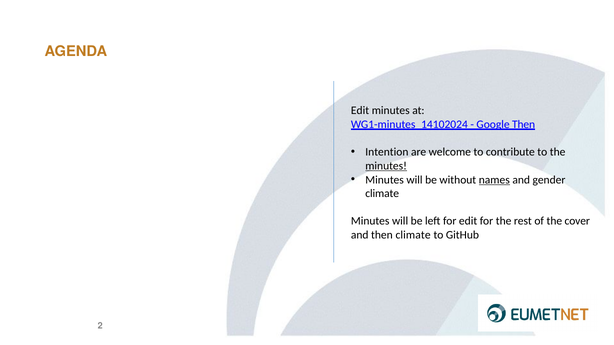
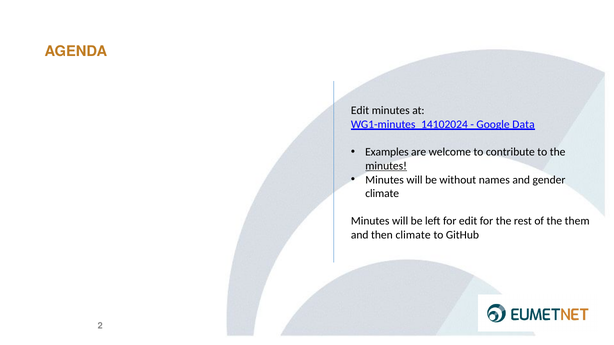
Google Then: Then -> Data (523, 124)
Intention: Intention -> Examples (387, 152)
names underline: present -> none (494, 180)
cover: cover -> them (577, 221)
